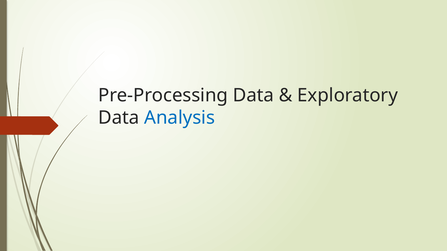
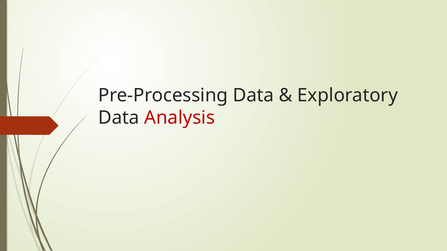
Analysis colour: blue -> red (180, 118)
